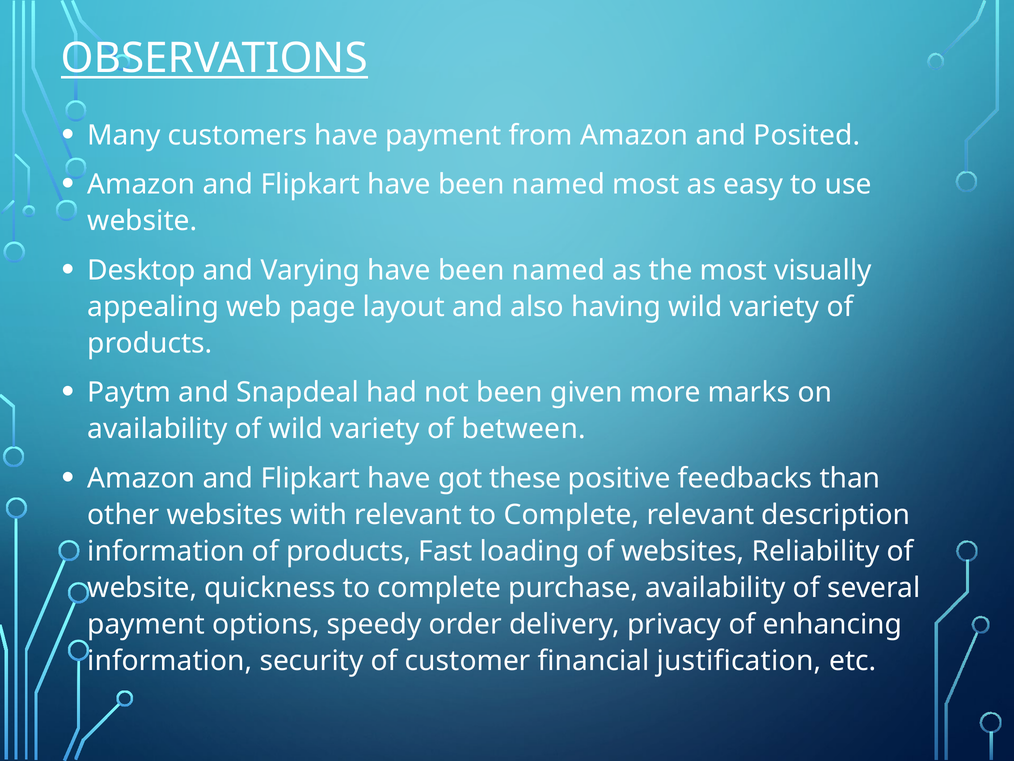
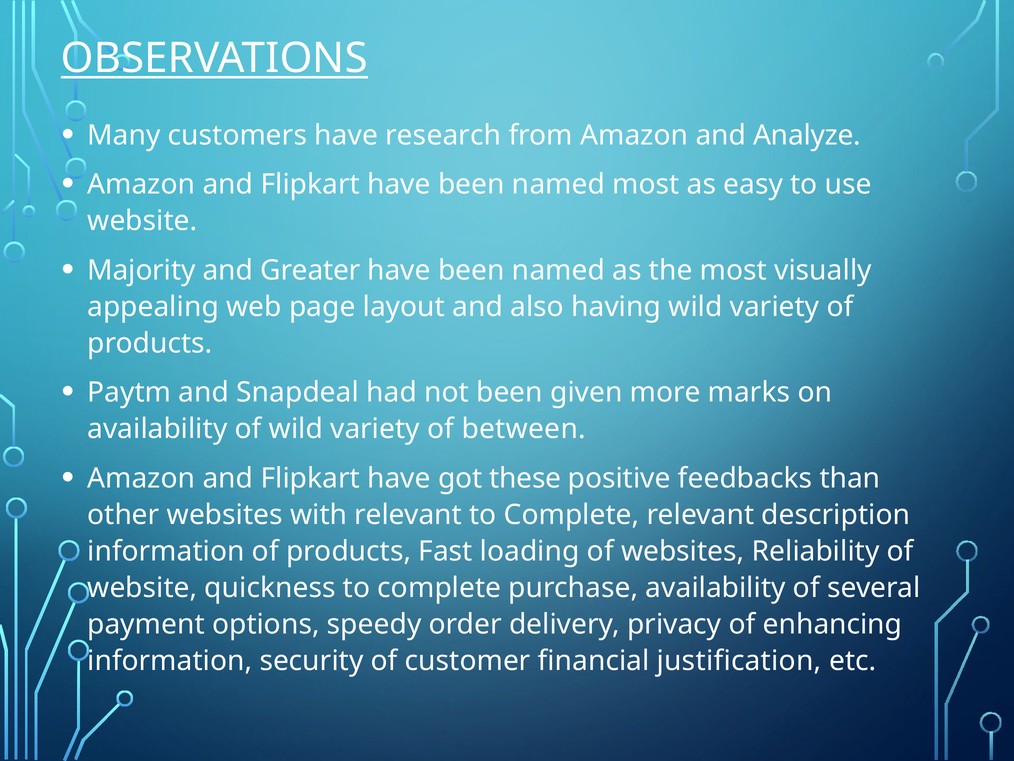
have payment: payment -> research (443, 135)
Posited: Posited -> Analyze (807, 135)
Desktop: Desktop -> Majority (141, 270)
Varying: Varying -> Greater (310, 270)
